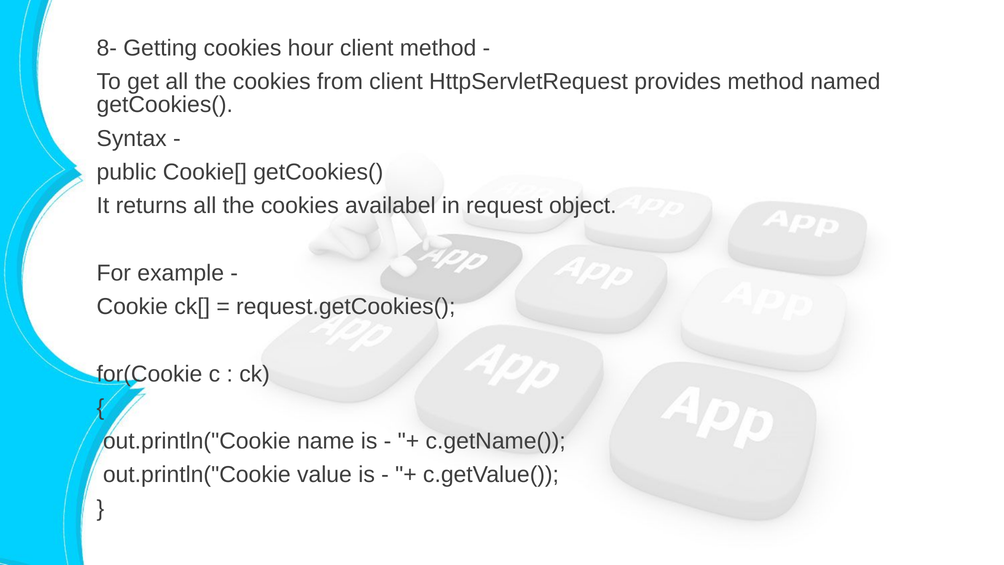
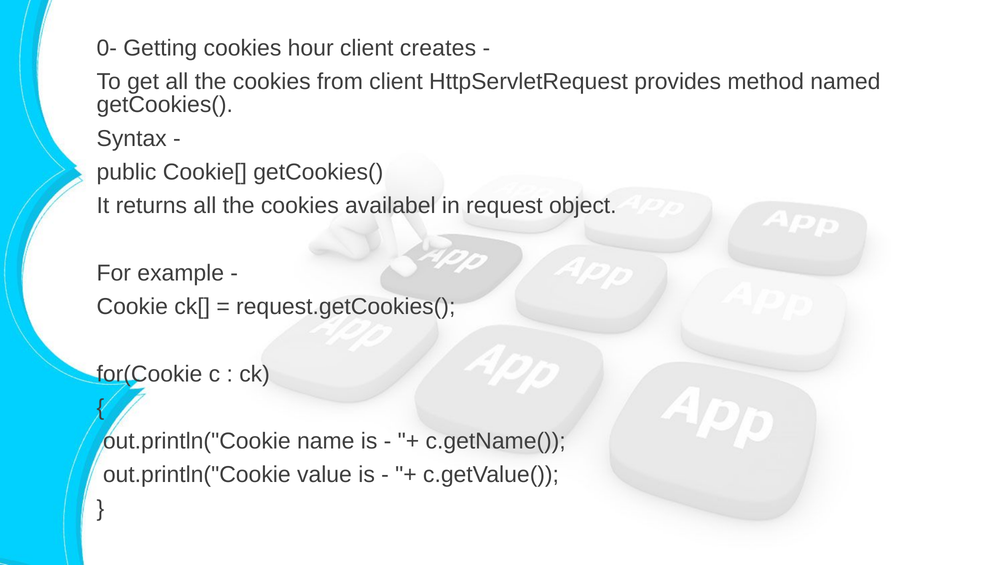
8-: 8- -> 0- (107, 48)
client method: method -> creates (438, 48)
